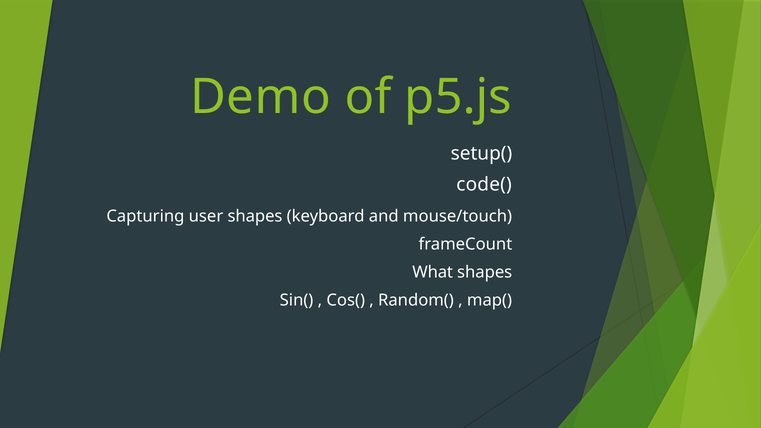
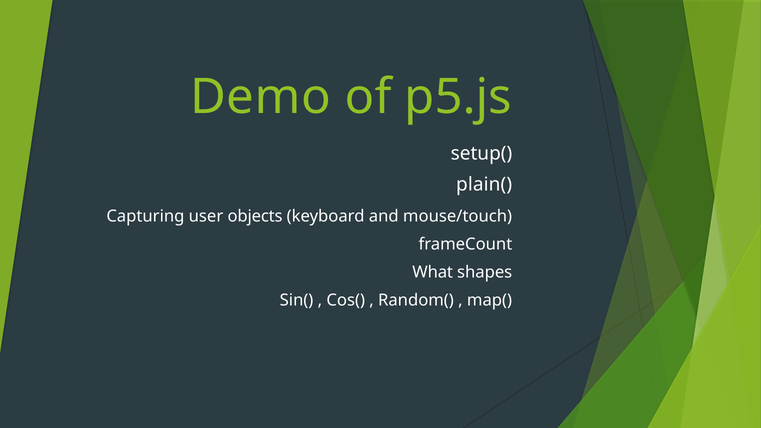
code(: code( -> plain( (484, 184)
user shapes: shapes -> objects (255, 217)
